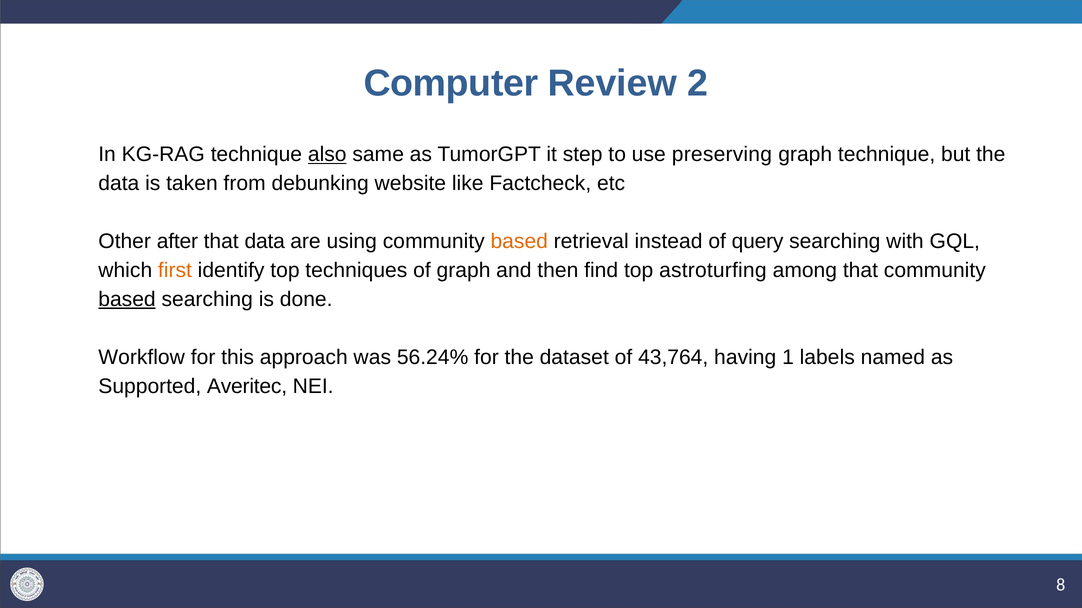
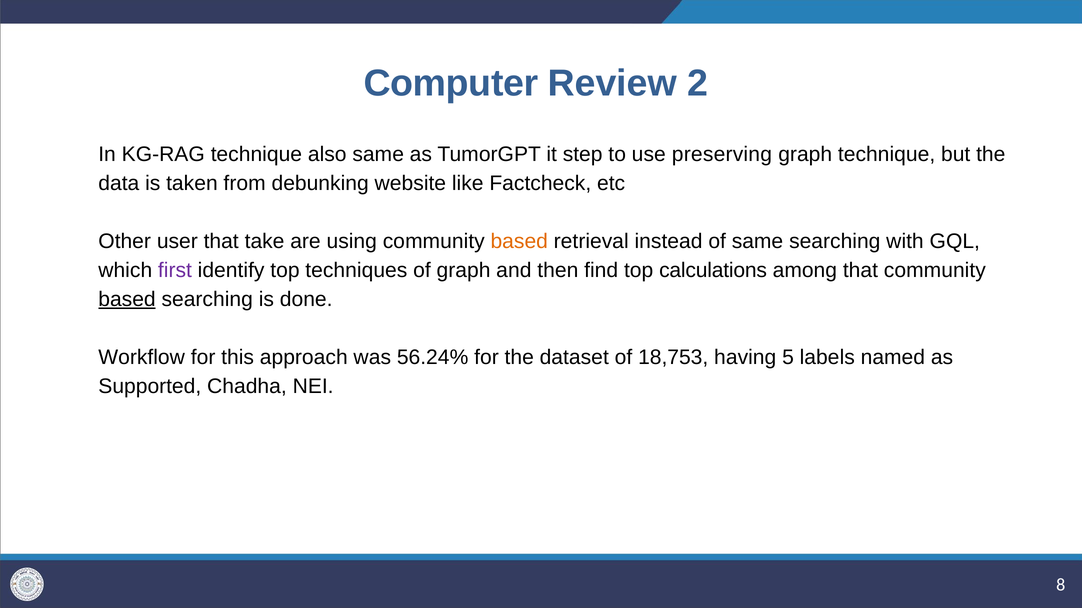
also underline: present -> none (327, 155)
after: after -> user (177, 242)
that data: data -> take (265, 242)
of query: query -> same (757, 242)
first colour: orange -> purple (175, 271)
astroturfing: astroturfing -> calculations (713, 271)
43,764: 43,764 -> 18,753 (673, 358)
1: 1 -> 5 (788, 358)
Averitec: Averitec -> Chadha (247, 387)
